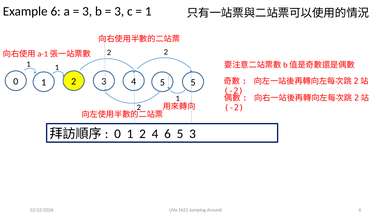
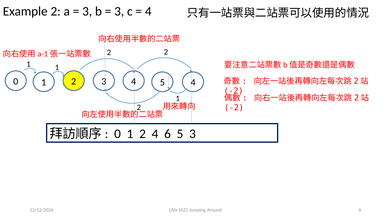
Example 6: 6 -> 2 (56, 11)
1: 1 -> 4 (148, 11)
1 5: 5 -> 4 (193, 82)
